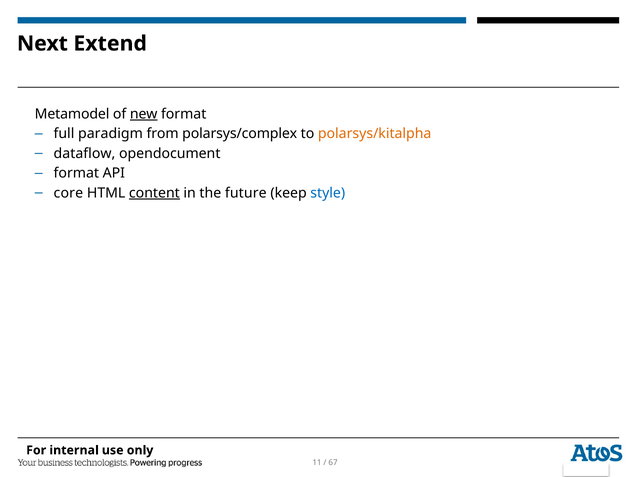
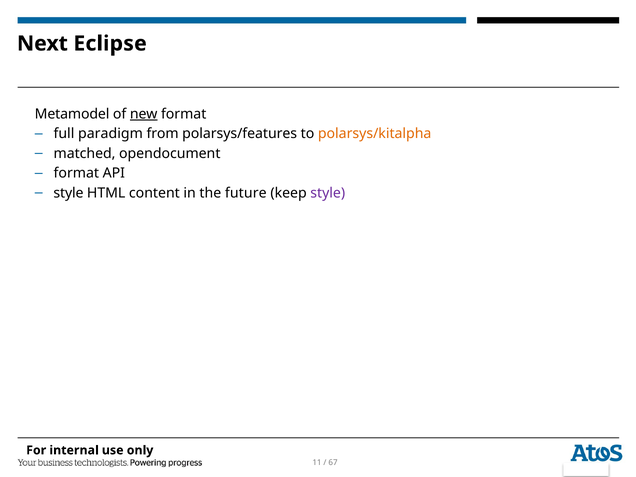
Extend: Extend -> Eclipse (110, 44)
polarsys/complex: polarsys/complex -> polarsys/features (240, 134)
dataflow: dataflow -> matched (85, 153)
core: core -> style (69, 193)
content underline: present -> none (154, 193)
style colour: blue -> purple (328, 193)
